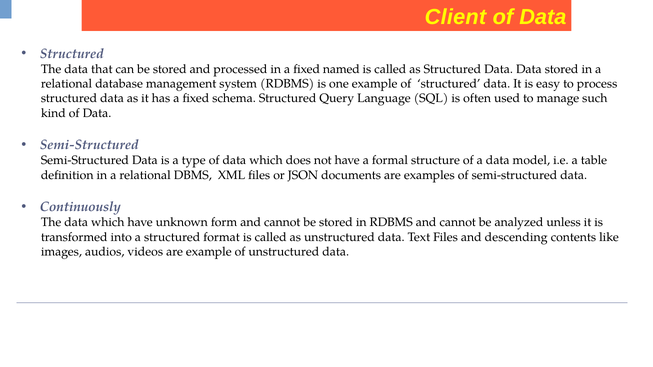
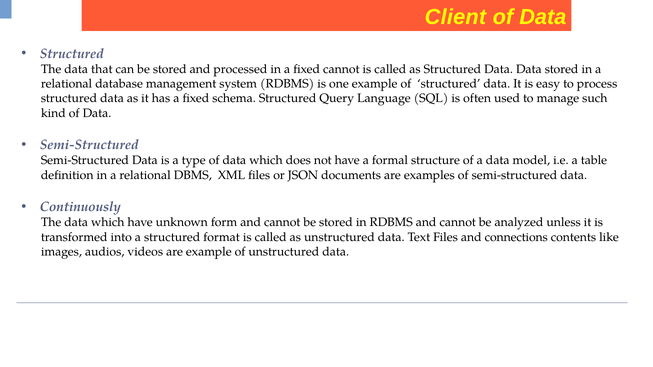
fixed named: named -> cannot (341, 69)
descending: descending -> connections (516, 237)
